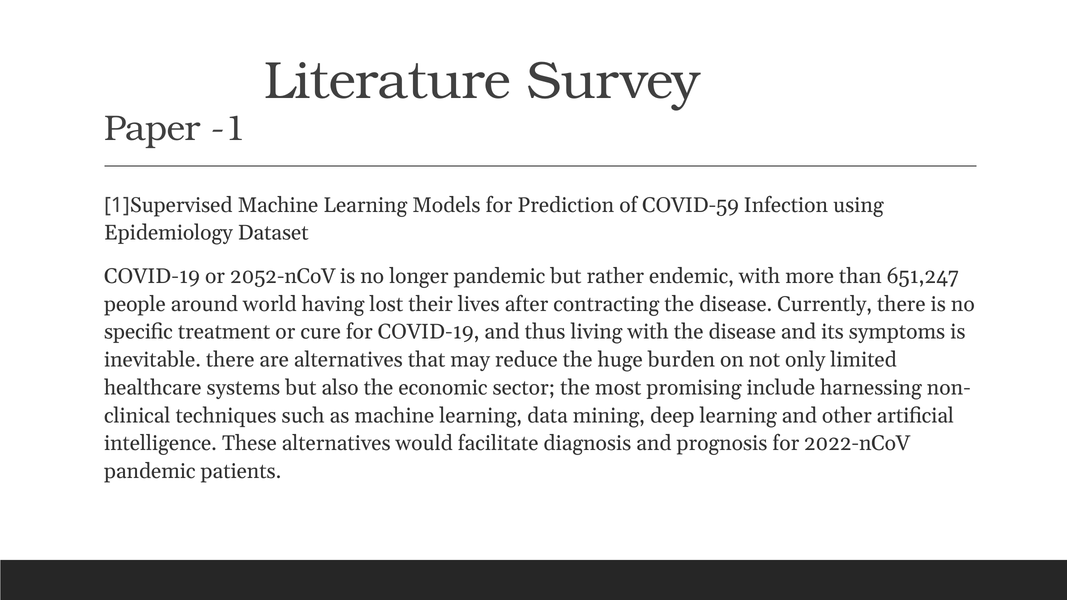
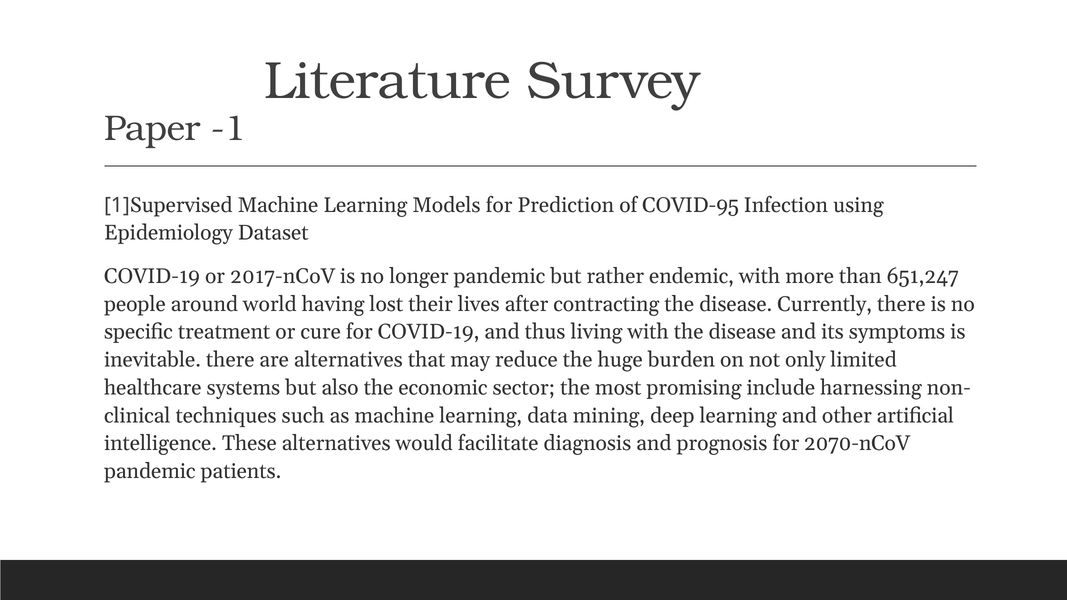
COVID-59: COVID-59 -> COVID-95 (691, 205)
2052-nCoV: 2052-nCoV -> 2017-nCoV (282, 276)
2022-nCoV: 2022-nCoV -> 2070-nCoV (857, 444)
